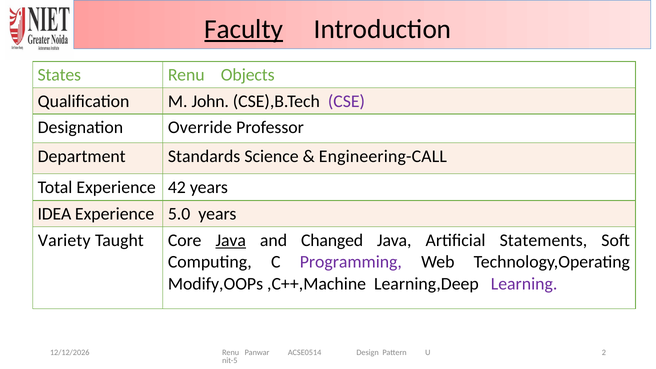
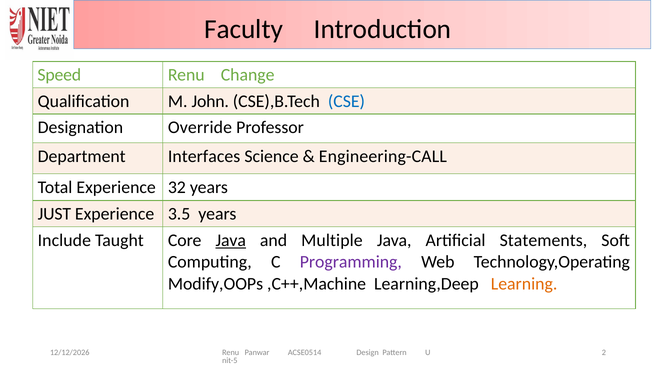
Faculty underline: present -> none (244, 29)
States: States -> Speed (59, 75)
Objects: Objects -> Change (248, 75)
CSE colour: purple -> blue (346, 101)
Standards: Standards -> Interfaces (204, 156)
42: 42 -> 32 (177, 187)
IDEA: IDEA -> JUST (54, 214)
5.0: 5.0 -> 3.5 (179, 214)
Variety: Variety -> Include (64, 240)
Changed: Changed -> Multiple (332, 240)
Learning colour: purple -> orange (524, 284)
